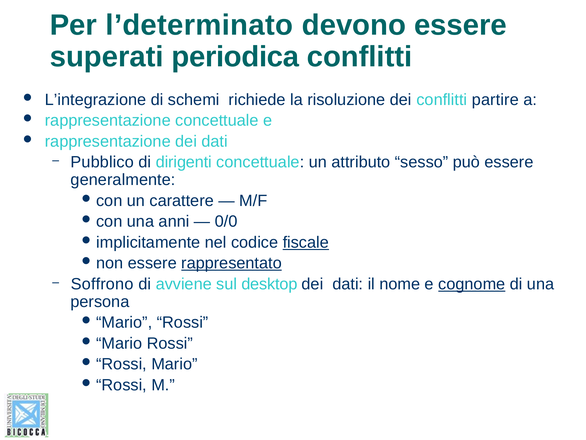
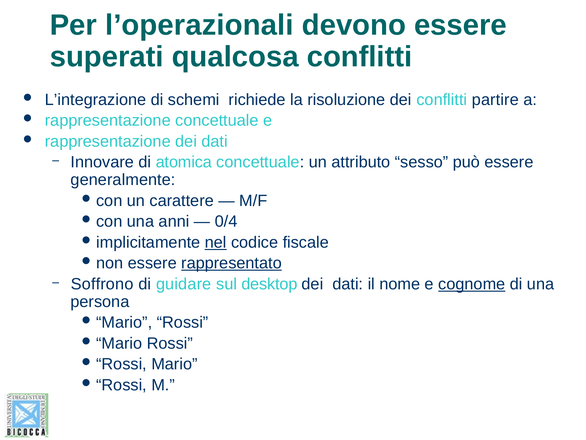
l’determinato: l’determinato -> l’operazionali (199, 25)
periodica: periodica -> qualcosa (235, 57)
Pubblico: Pubblico -> Innovare (102, 162)
dirigenti: dirigenti -> atomica (184, 162)
0/0: 0/0 -> 0/4 (226, 221)
nel underline: none -> present (216, 242)
fiscale underline: present -> none (306, 242)
avviene: avviene -> guidare (184, 284)
